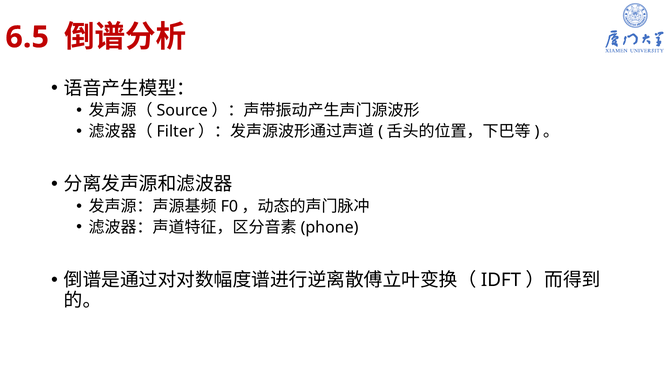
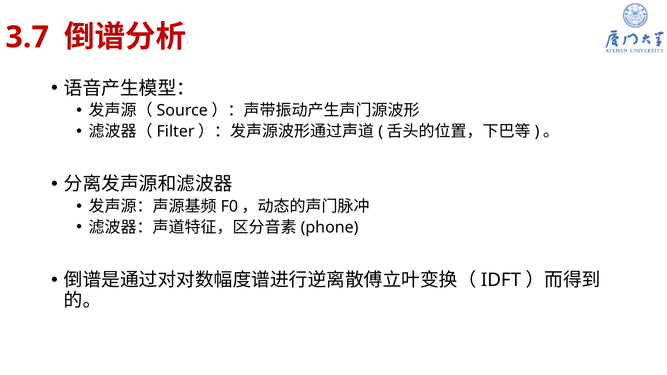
6.5: 6.5 -> 3.7 (27, 37)
